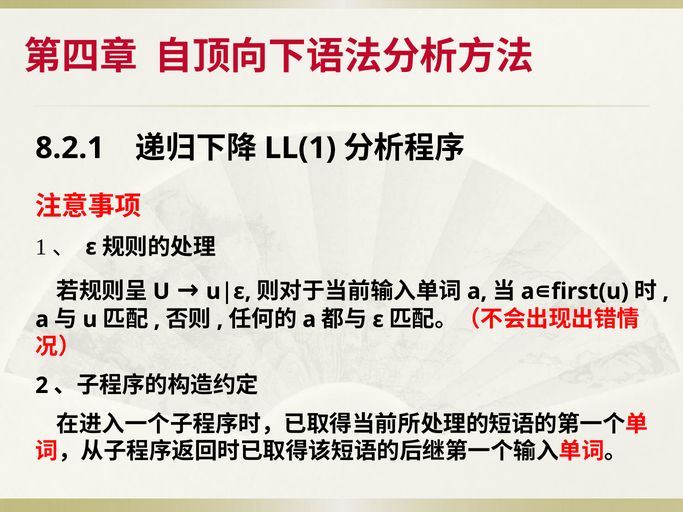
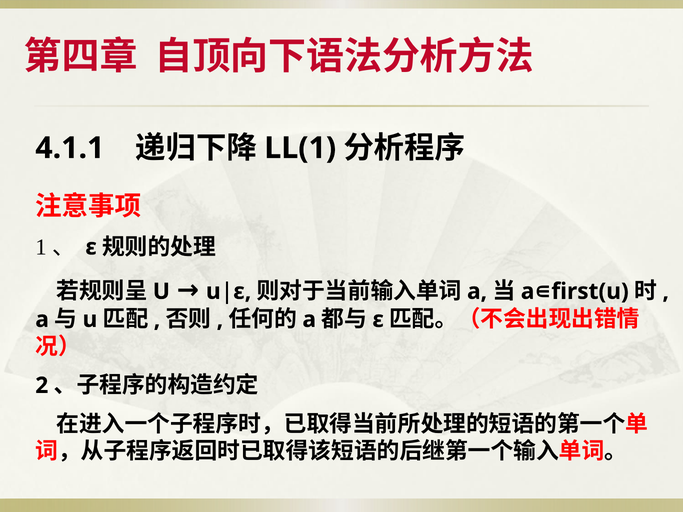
8.2.1: 8.2.1 -> 4.1.1 (70, 148)
